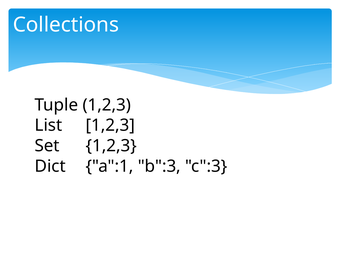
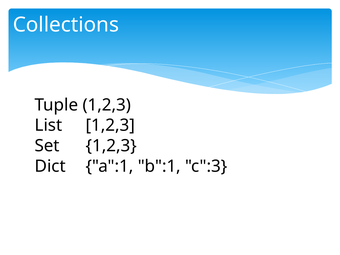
b":3: b":3 -> b":1 (159, 166)
